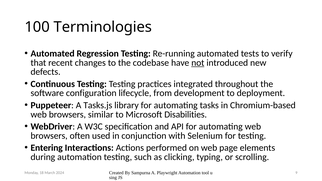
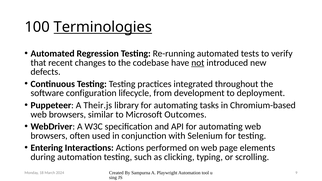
Terminologies underline: none -> present (103, 27)
Tasks.js: Tasks.js -> Their.js (98, 105)
Disabilities: Disabilities -> Outcomes (186, 114)
